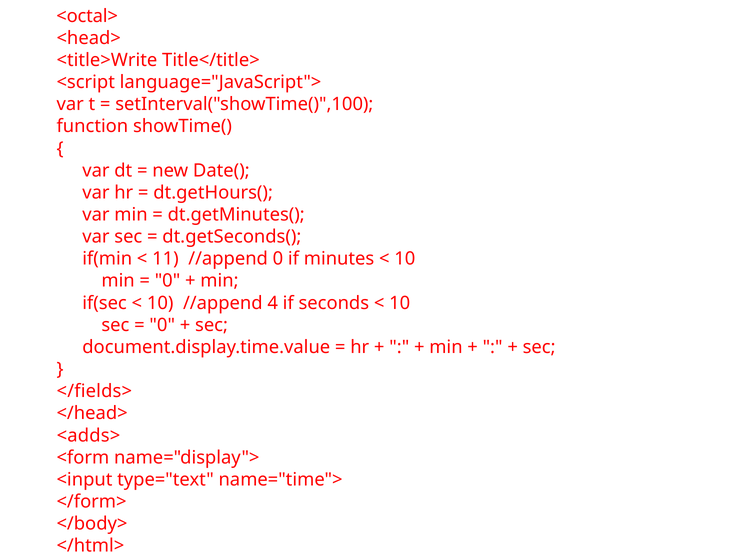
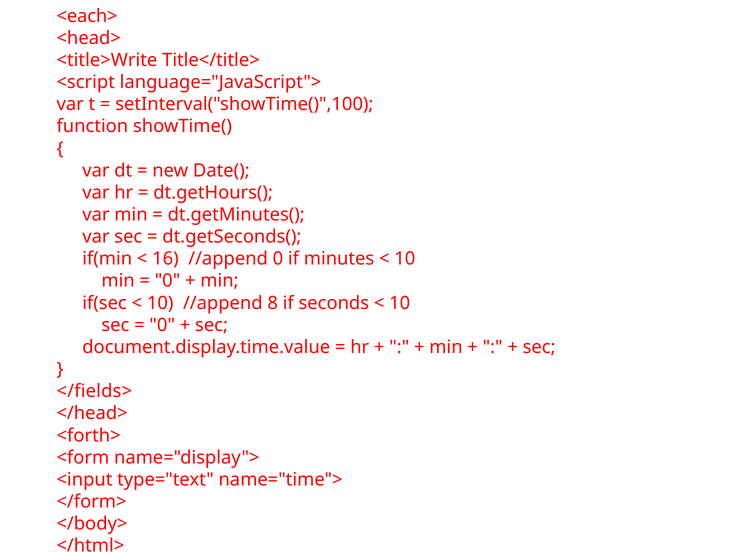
<octal>: <octal> -> <each> (87, 16)
11: 11 -> 16 (165, 259)
4: 4 -> 8 (273, 303)
<adds>: <adds> -> <forth> (89, 435)
